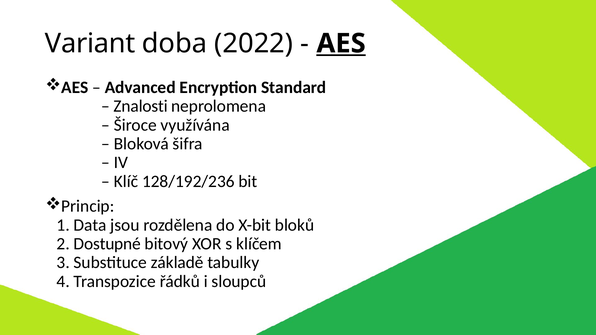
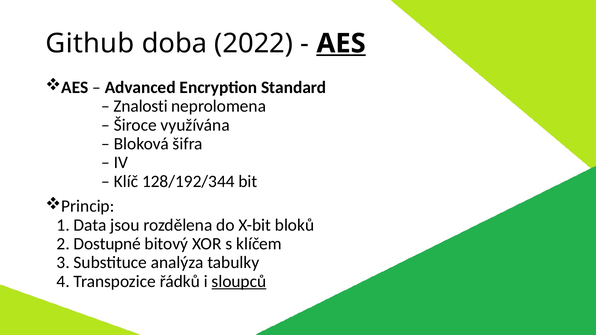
Variant: Variant -> Github (90, 43)
128/192/236: 128/192/236 -> 128/192/344 (188, 181)
základě: základě -> analýza (177, 263)
sloupců underline: none -> present (239, 282)
